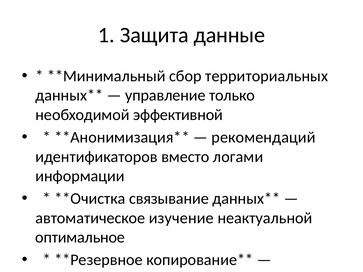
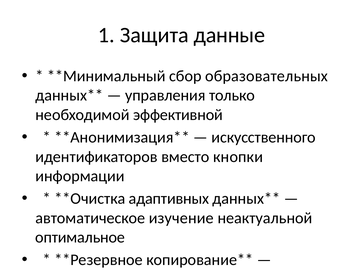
территориальных: территориальных -> образовательных (267, 76)
управление: управление -> управления (165, 96)
рекомендаций: рекомендаций -> искусственного (264, 137)
логами: логами -> кнопки (238, 157)
связывание: связывание -> адаптивных (169, 199)
